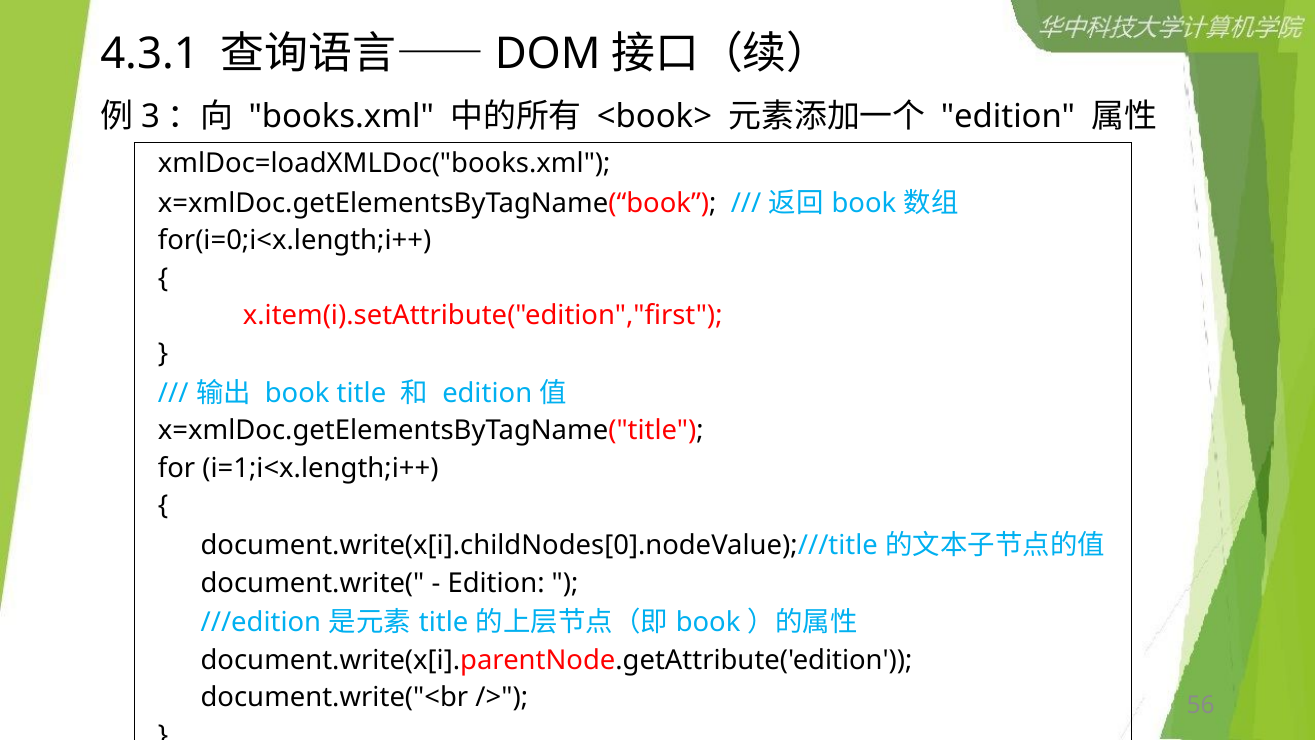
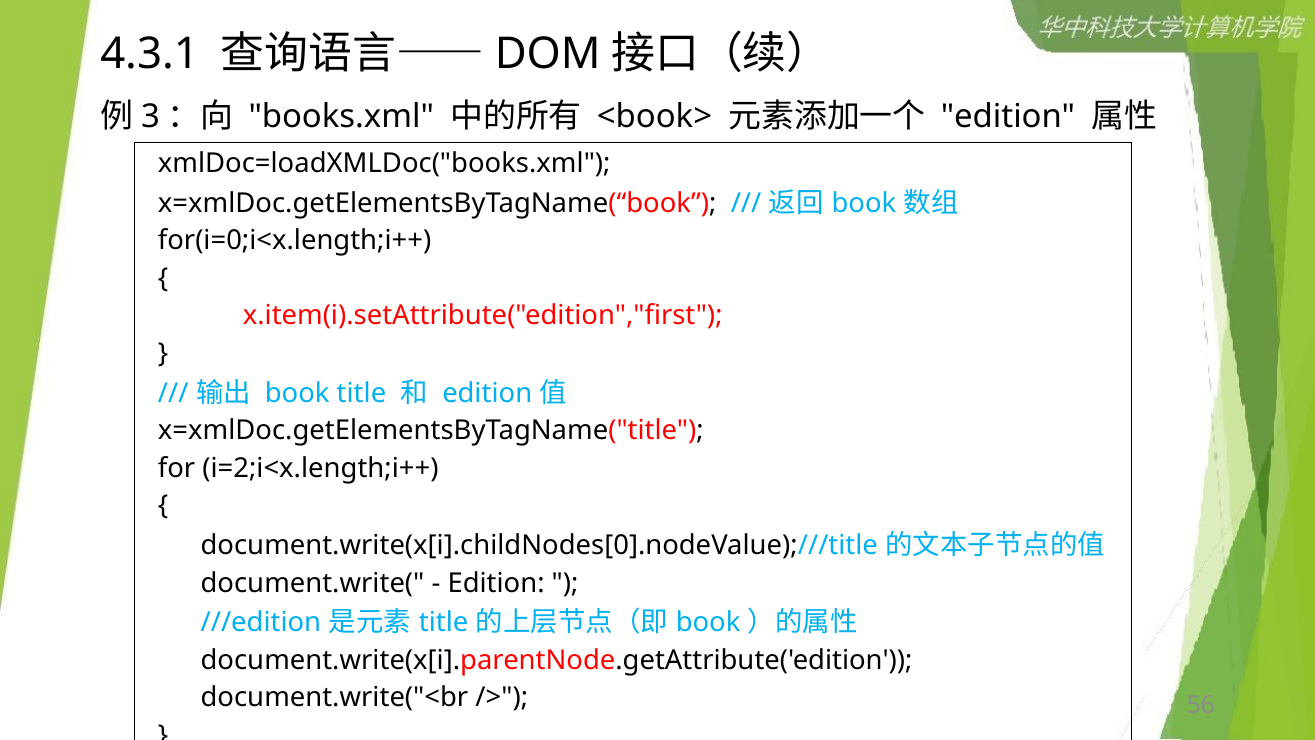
i=1;i<x.length;i++: i=1;i<x.length;i++ -> i=2;i<x.length;i++ (320, 468)
